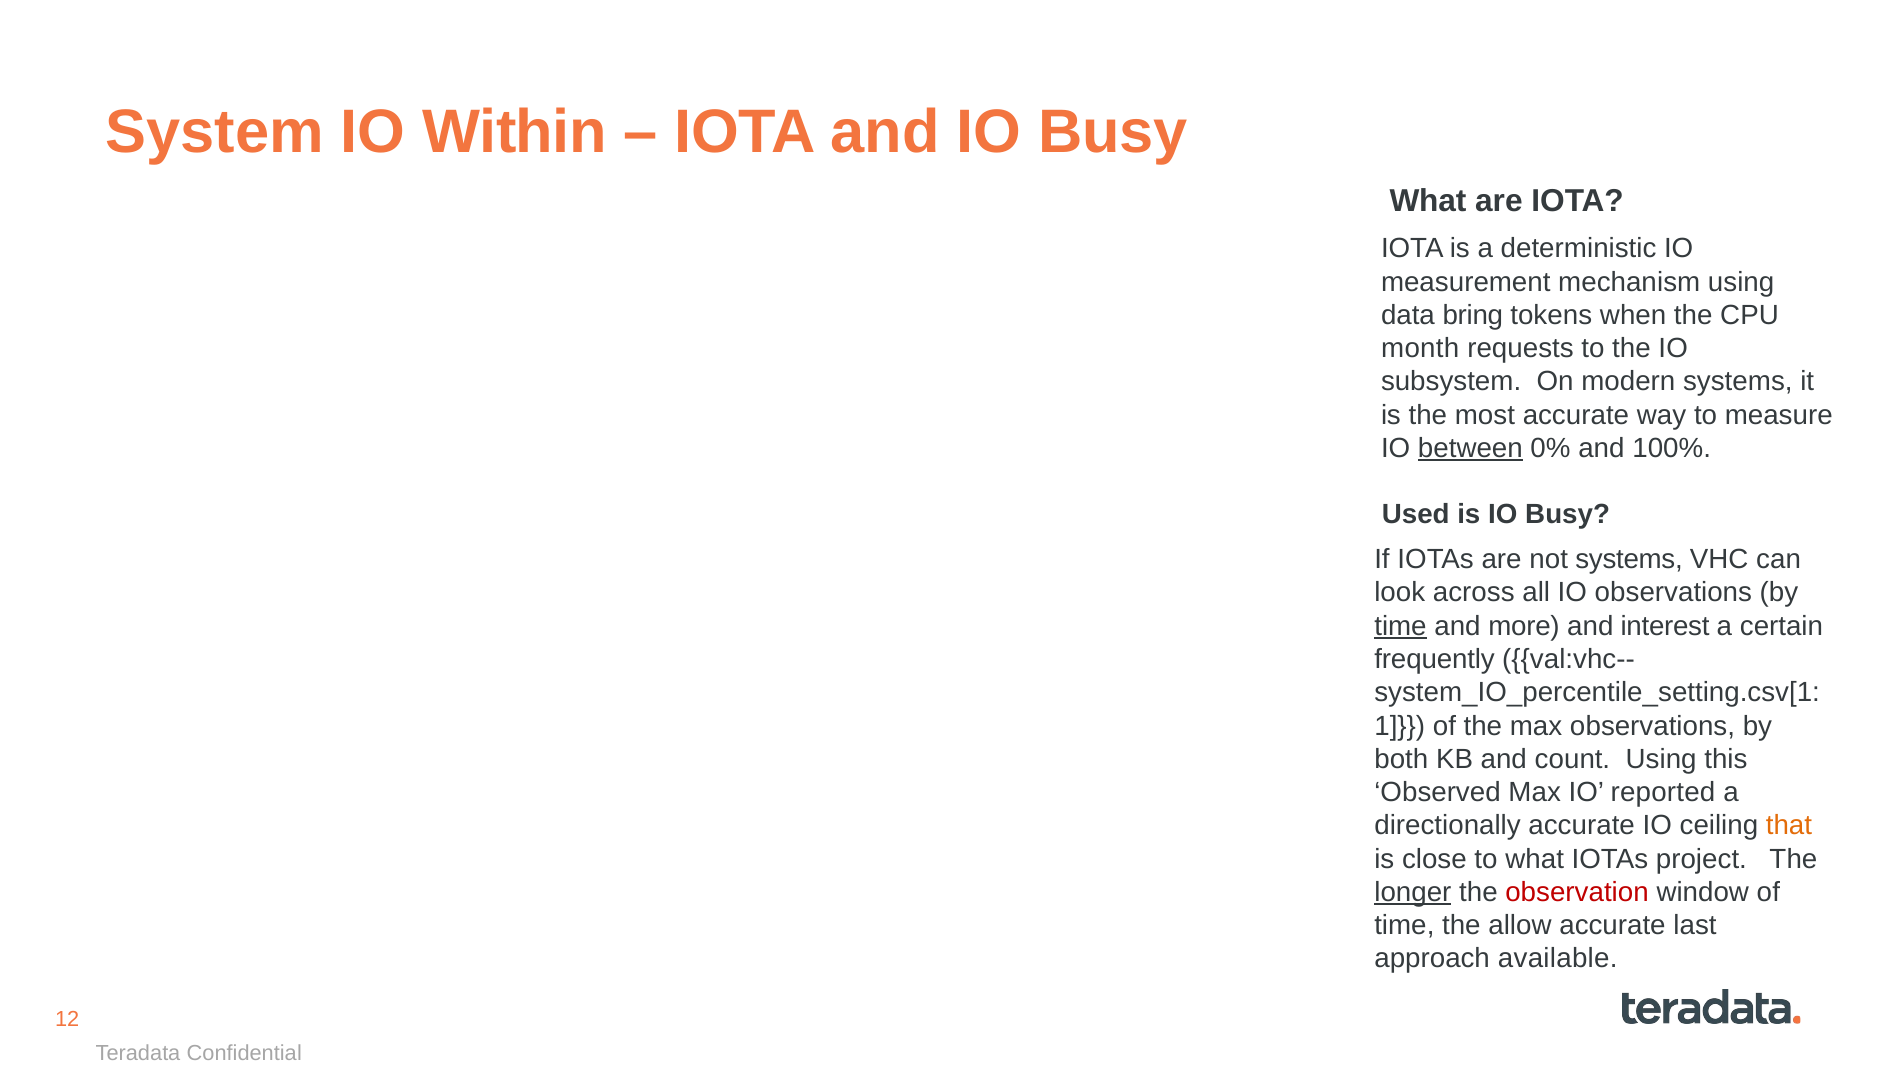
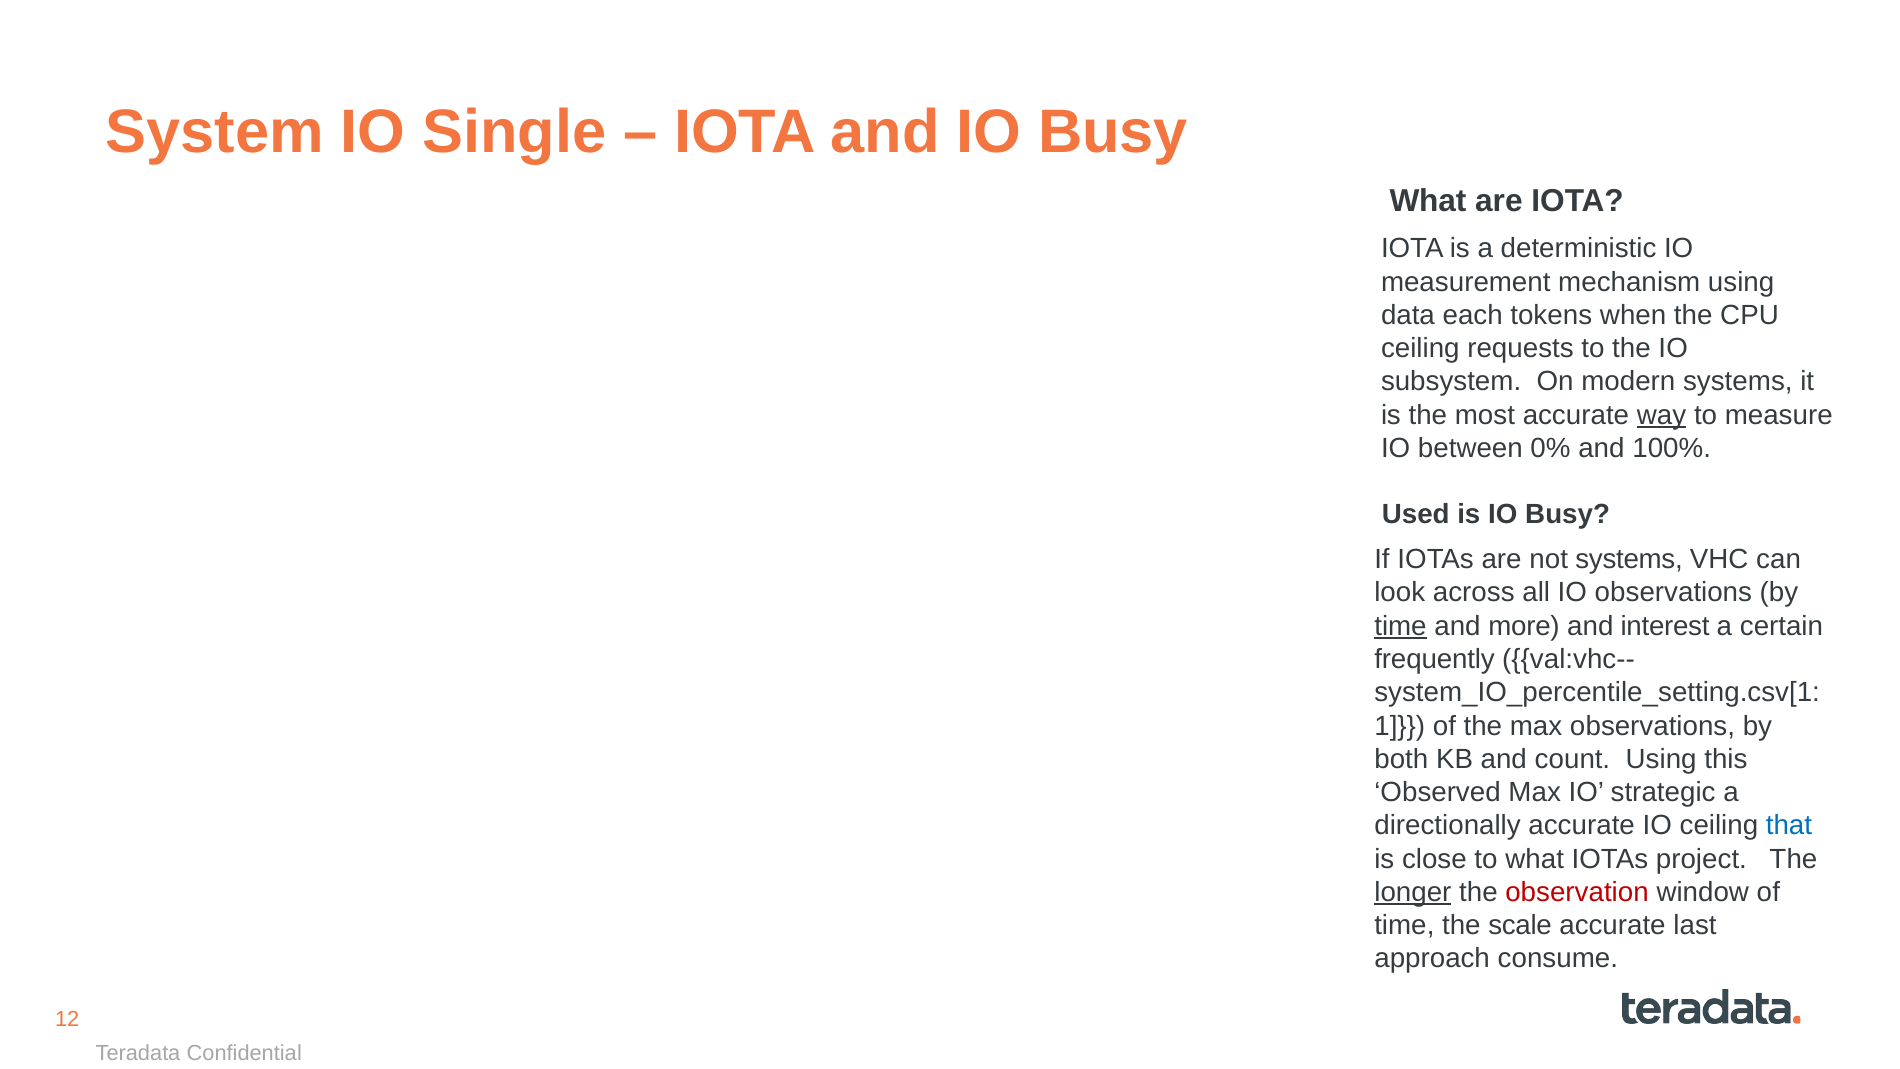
Within: Within -> Single (514, 132)
bring: bring -> each (1473, 315)
month: month -> ceiling (1420, 348)
way underline: none -> present (1662, 415)
between underline: present -> none (1470, 448)
reported: reported -> strategic (1663, 792)
that colour: orange -> blue (1789, 826)
allow: allow -> scale (1520, 925)
available: available -> consume (1558, 959)
